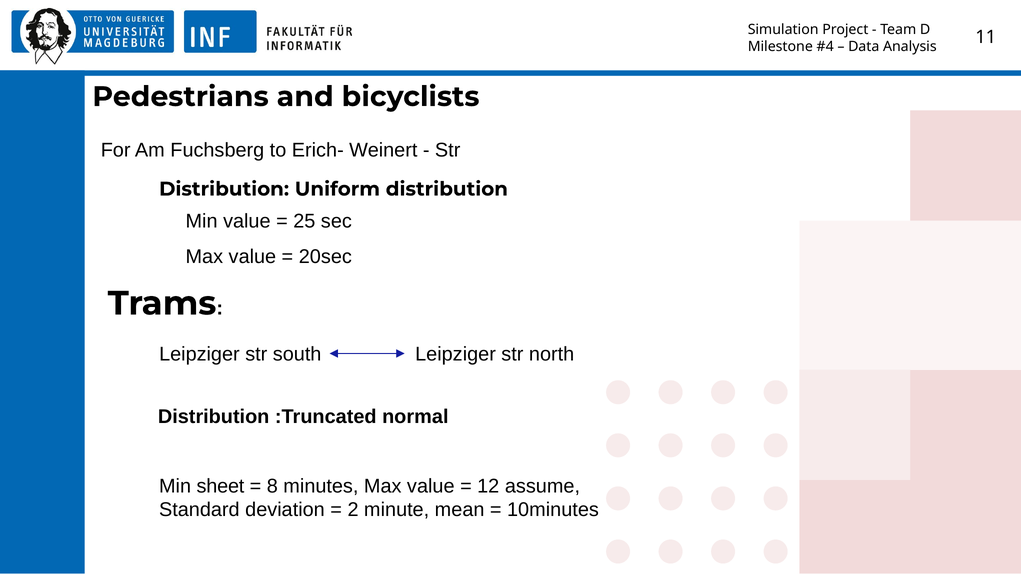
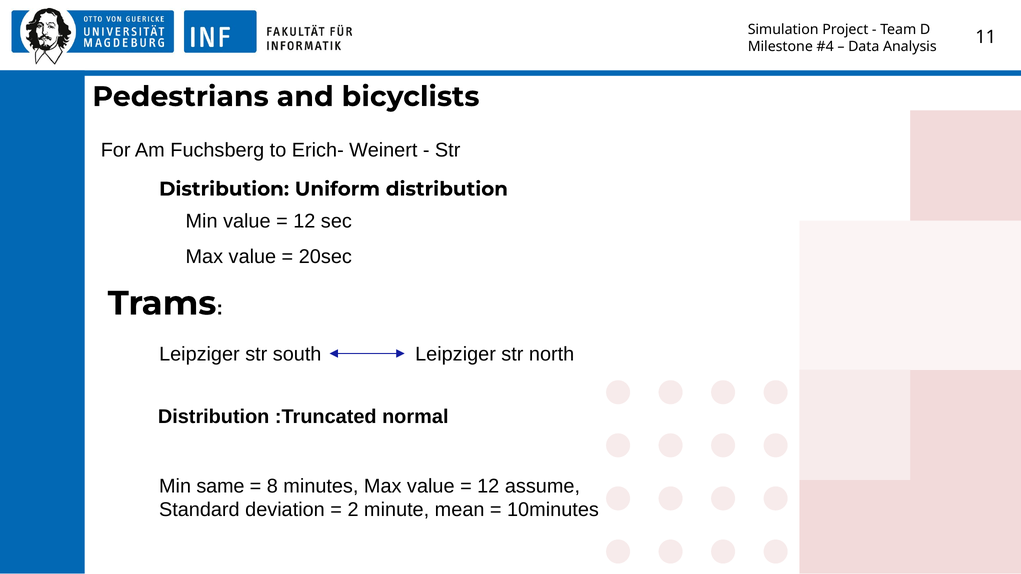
25: 25 -> 12 (304, 221)
sheet: sheet -> same (220, 486)
